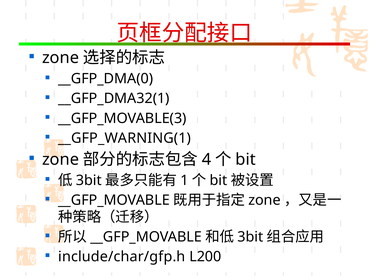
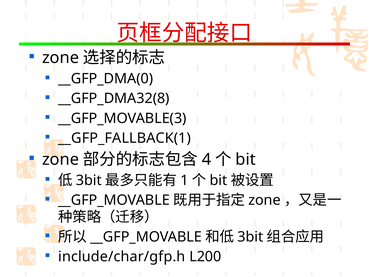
__GFP_DMA32(1: __GFP_DMA32(1 -> __GFP_DMA32(8 (114, 98)
__GFP_WARNING(1: __GFP_WARNING(1 -> __GFP_FALLBACK(1 (125, 138)
